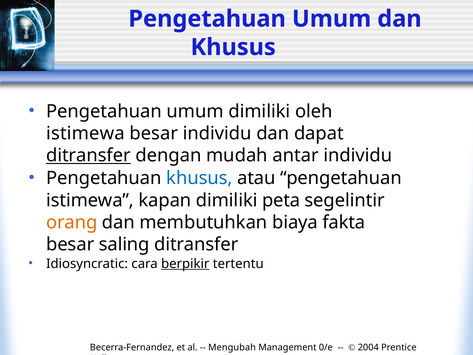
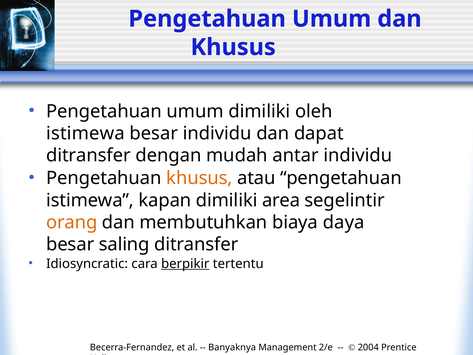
ditransfer underline: present -> none (88, 155)
khusus colour: blue -> orange (199, 178)
peta: peta -> area (281, 200)
fakta: fakta -> daya (344, 222)
Mengubah: Mengubah -> Banyaknya (232, 347)
0/e: 0/e -> 2/e (326, 347)
